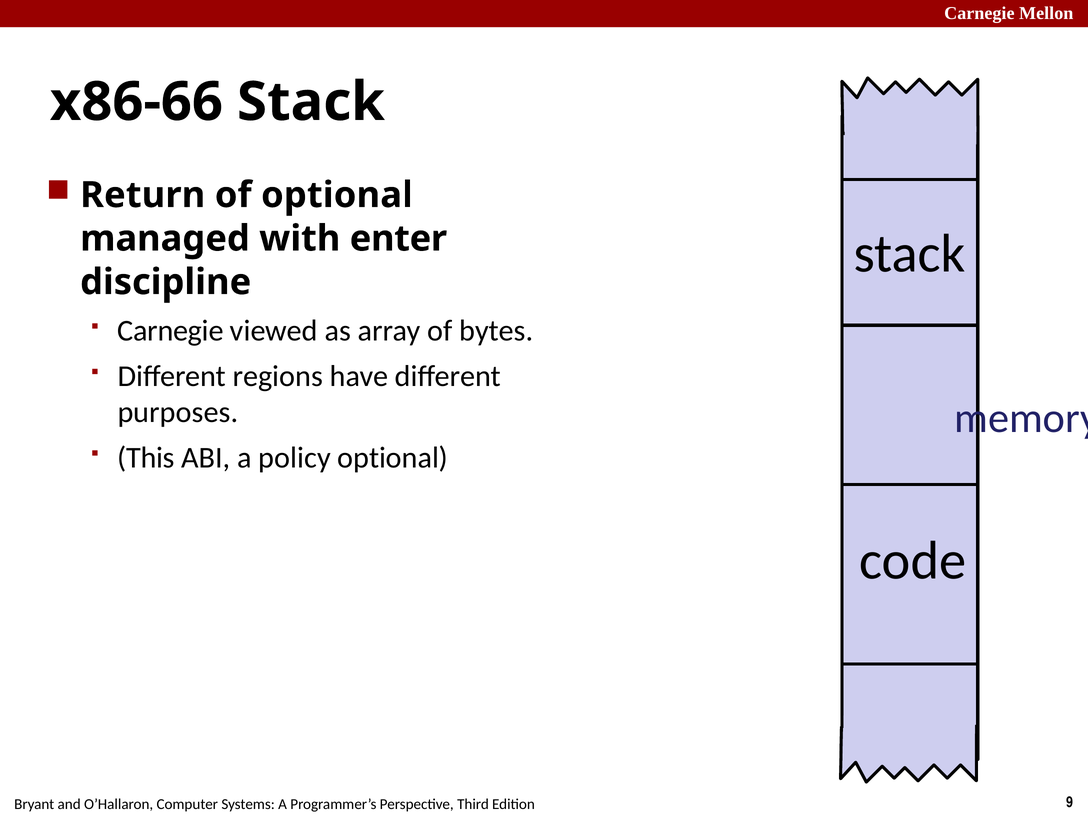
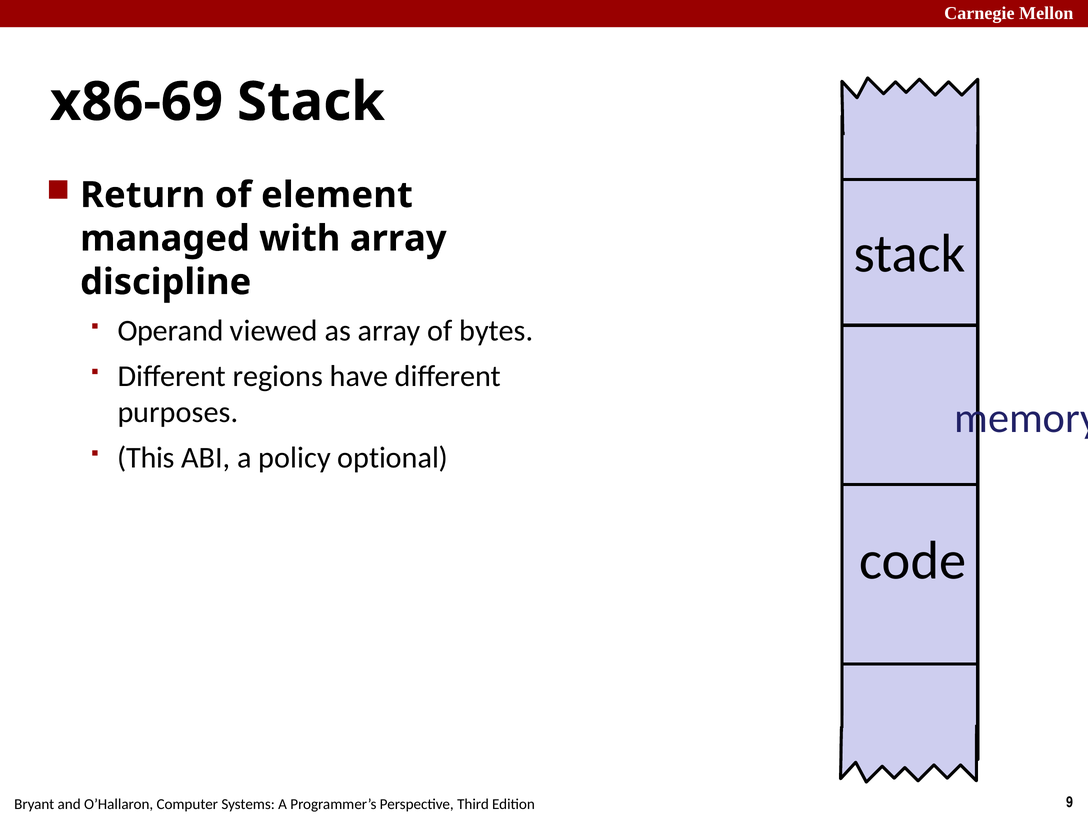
x86-66: x86-66 -> x86-69 (136, 102)
of optional: optional -> element (337, 195)
with enter: enter -> array (398, 239)
Carnegie: Carnegie -> Operand (171, 331)
